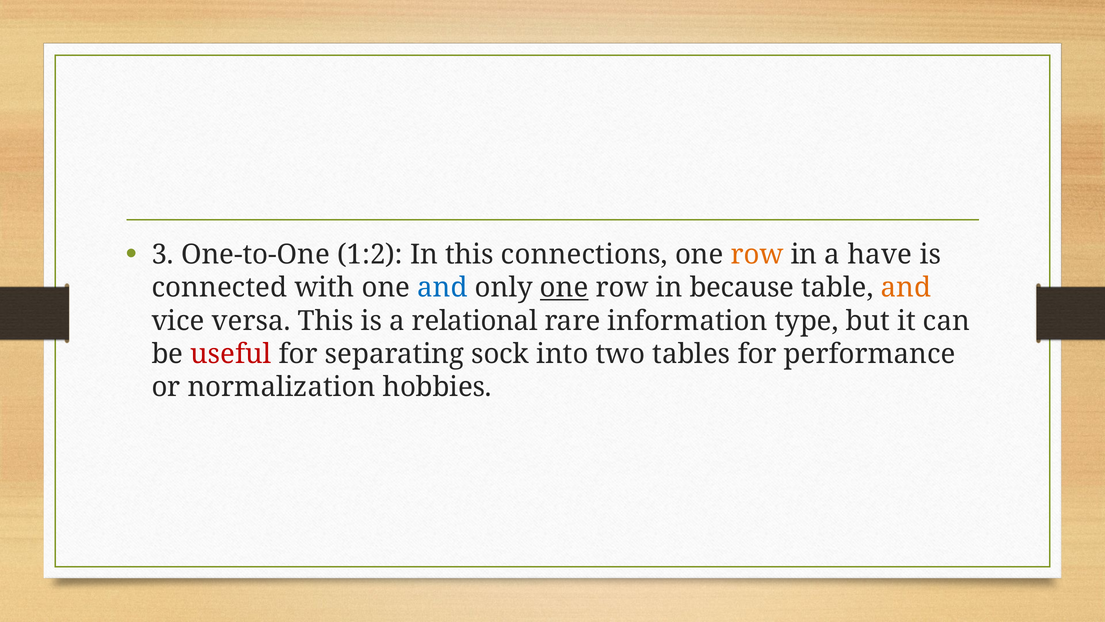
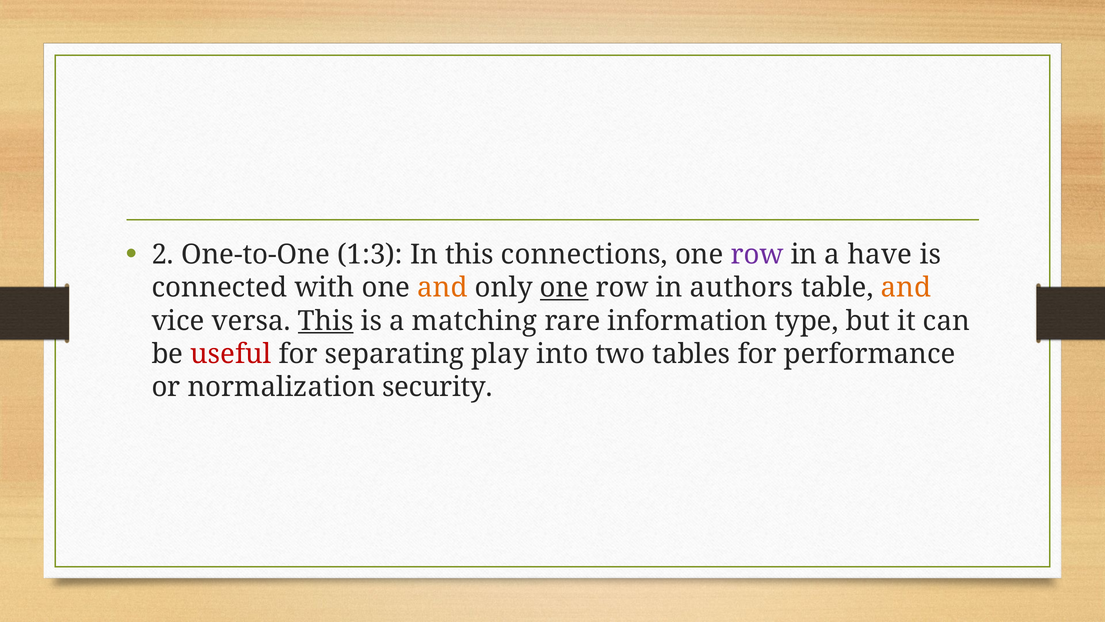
3: 3 -> 2 (163, 254)
1:2: 1:2 -> 1:3 (370, 254)
row colour: orange -> purple (757, 254)
and colour: blue -> orange (443, 288)
because: because -> authors (742, 288)
This underline: none -> present (326, 321)
relational: relational -> matching (475, 321)
sock: sock -> play (500, 354)
hobbies: hobbies -> security (437, 387)
